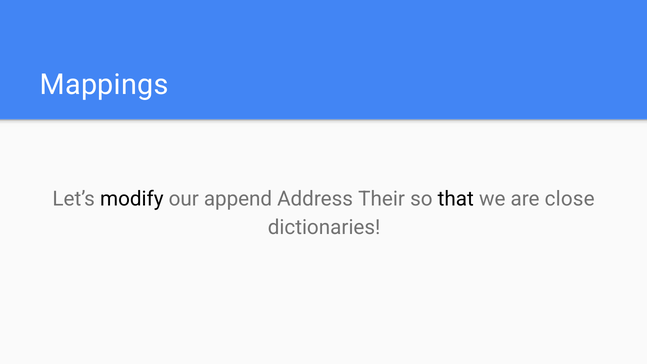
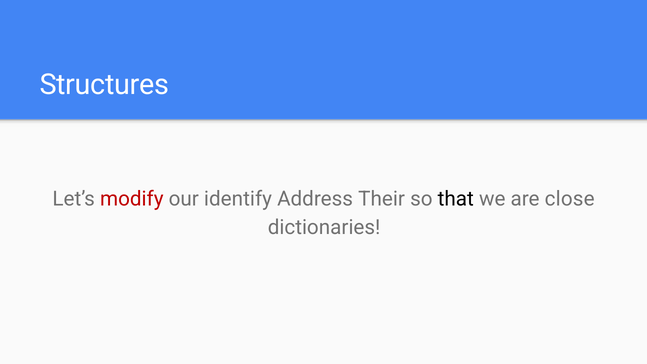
Mappings: Mappings -> Structures (104, 85)
modify colour: black -> red (132, 199)
append: append -> identify (238, 199)
